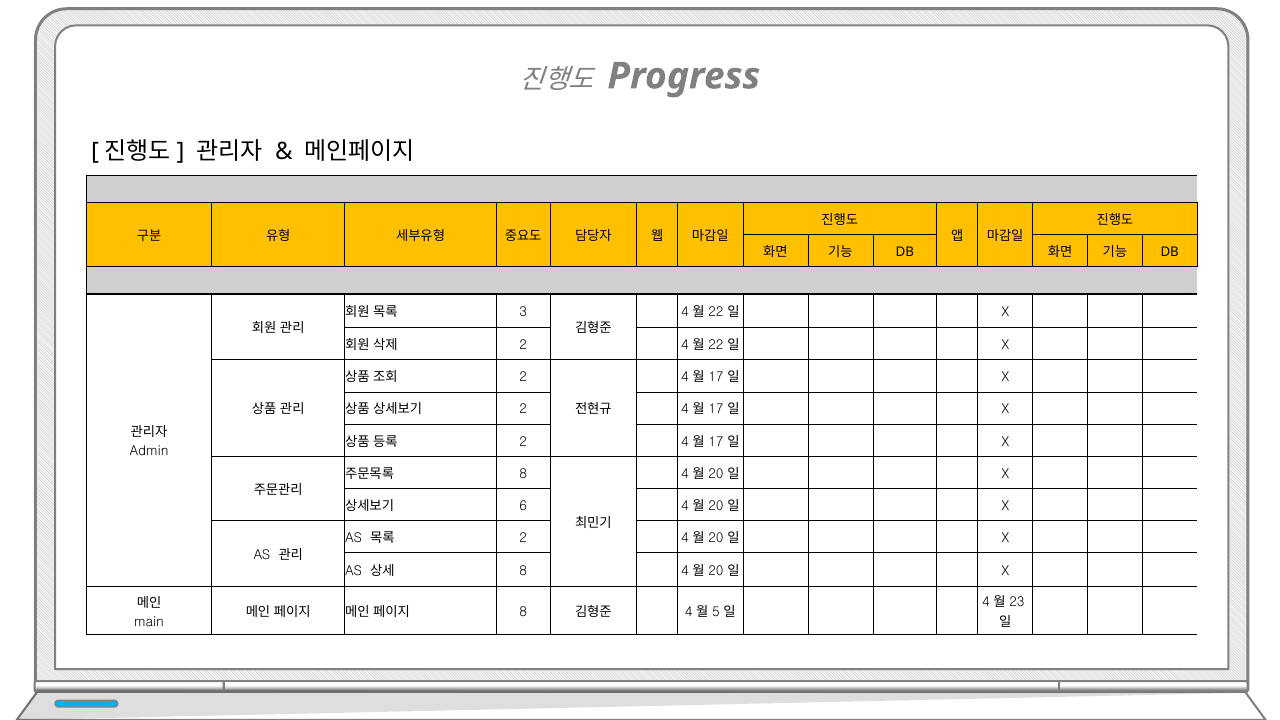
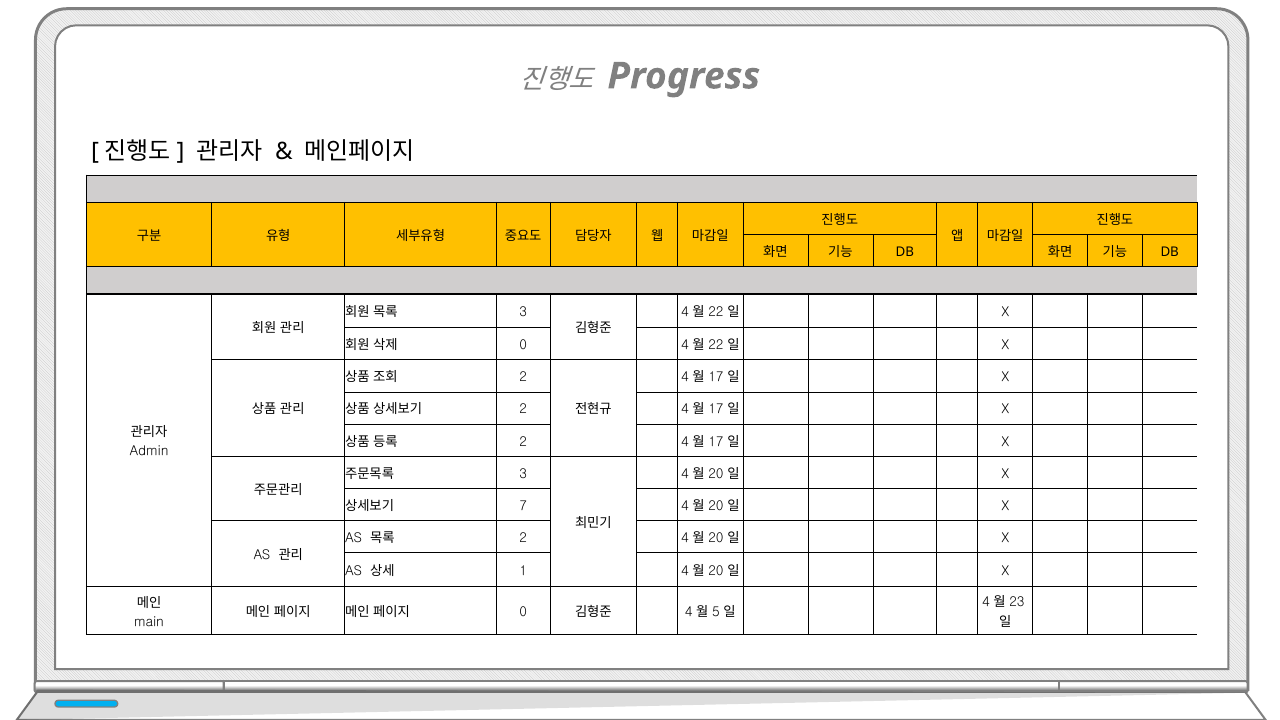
2: 2 -> 0 (523, 345)
8: 8 -> 3 (523, 474)
6: 6 -> 7 (523, 506)
8: 8 -> 1 (523, 571)
8: 8 -> 0 (523, 612)
